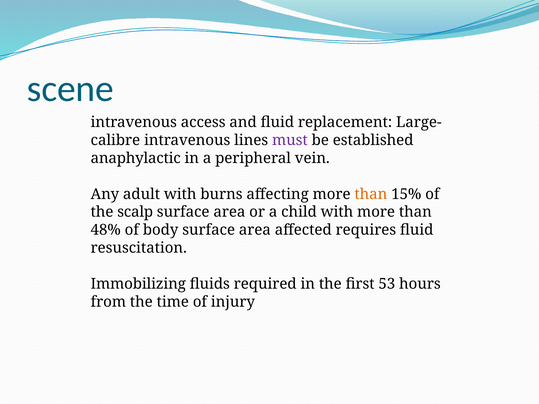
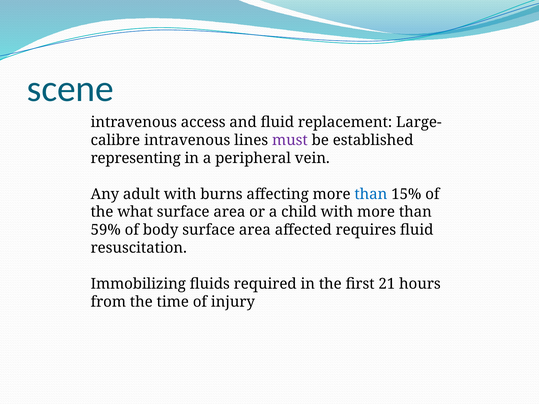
anaphylactic: anaphylactic -> representing (136, 158)
than colour: orange -> blue (371, 194)
scalp: scalp -> what (135, 212)
48%: 48% -> 59% (106, 230)
53: 53 -> 21 (387, 284)
